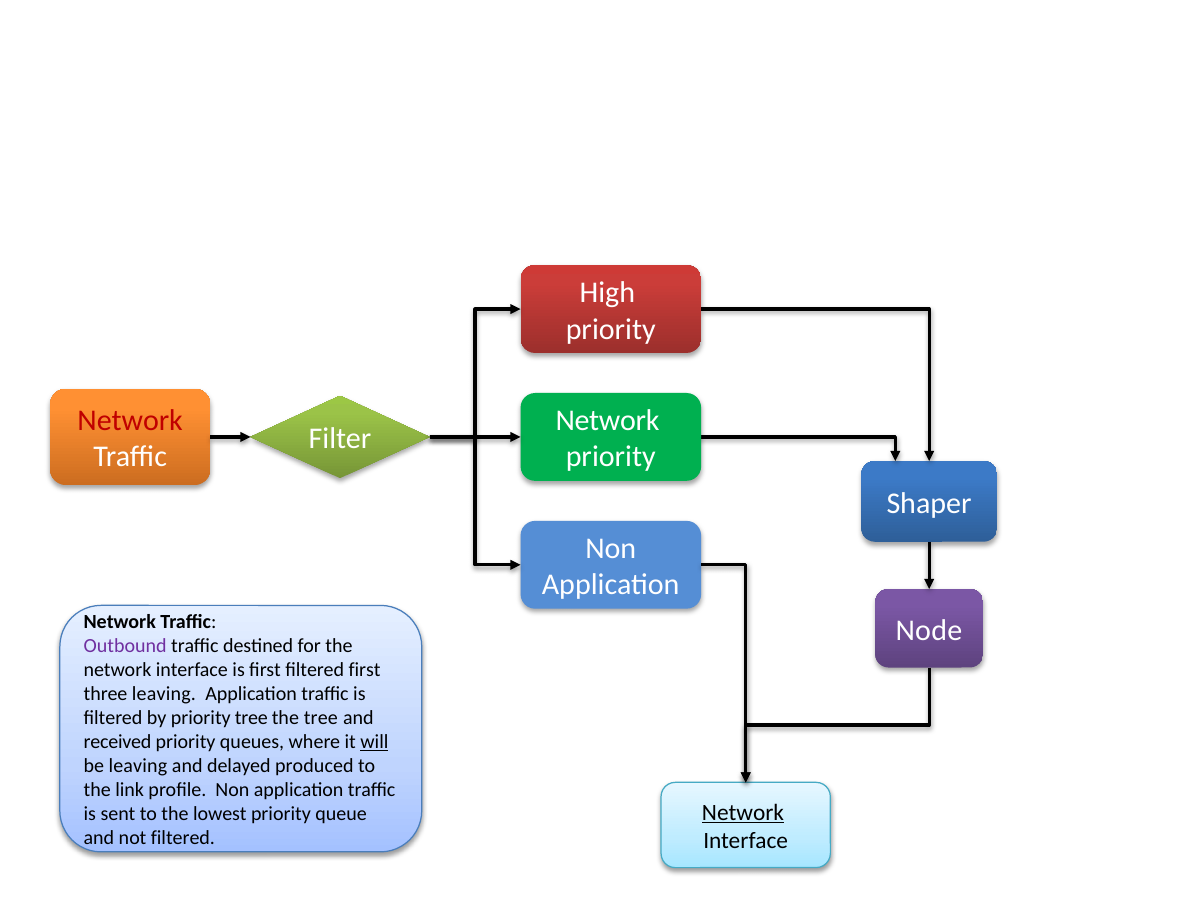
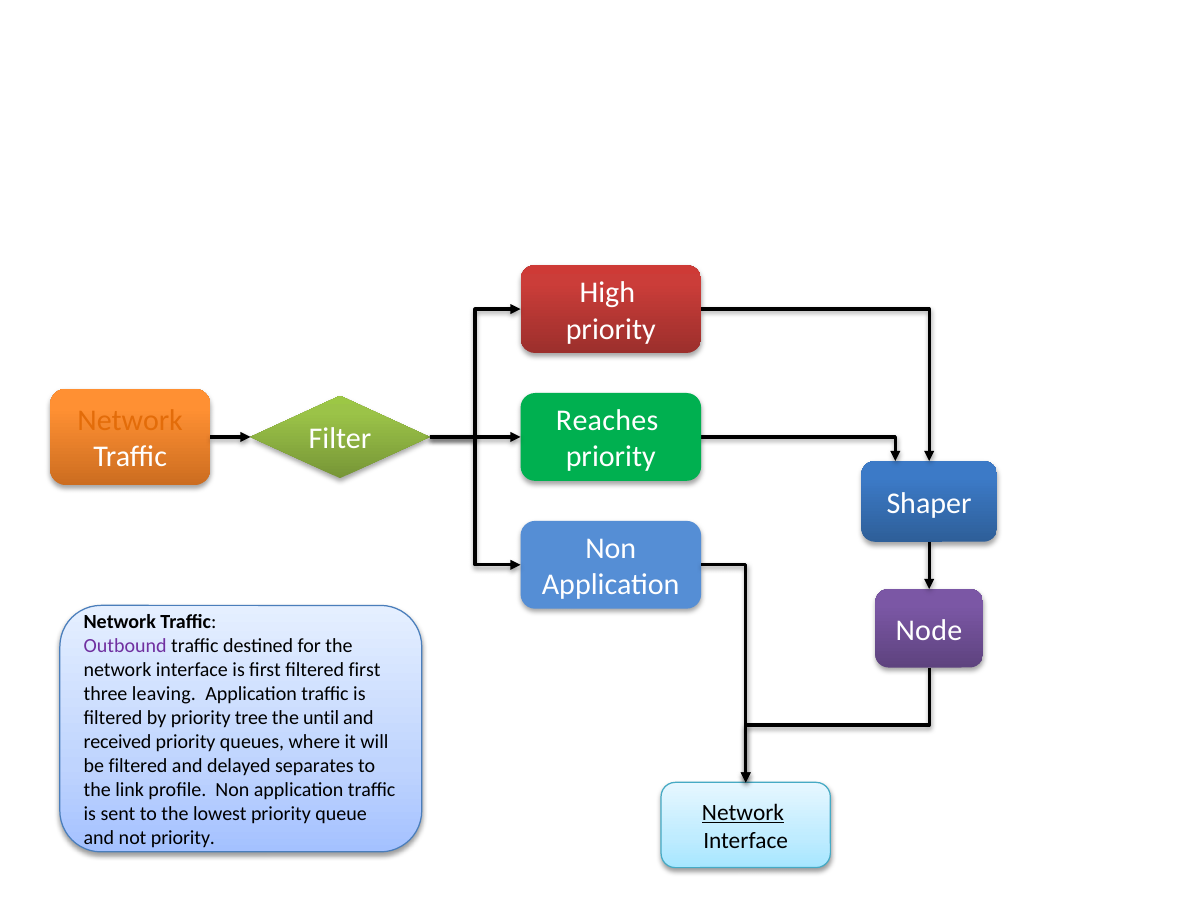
Network colour: red -> orange (130, 421)
Network: Network -> Reaches (607, 421)
the tree: tree -> until (321, 718)
will underline: present -> none (374, 742)
be leaving: leaving -> filtered (138, 766)
produced: produced -> separates (314, 766)
not filtered: filtered -> priority (183, 838)
